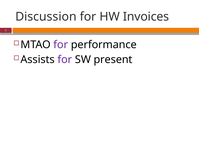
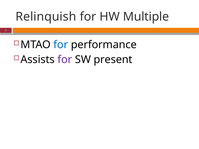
Discussion: Discussion -> Relinquish (46, 17)
Invoices: Invoices -> Multiple (146, 17)
for colour: purple -> blue (61, 45)
